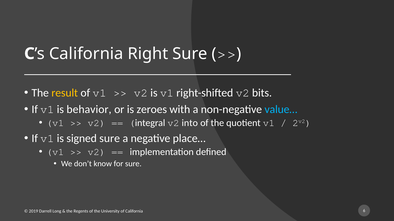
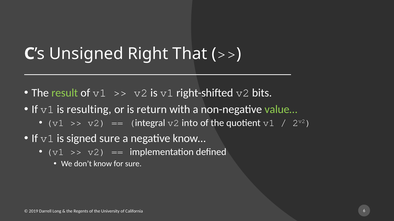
California: California -> Unsigned (86, 54)
Right Sure: Sure -> That (190, 54)
result colour: yellow -> light green (65, 93)
behavior: behavior -> resulting (89, 110)
zeroes: zeroes -> return (152, 110)
value… colour: light blue -> light green (281, 110)
place…: place… -> know… (189, 139)
